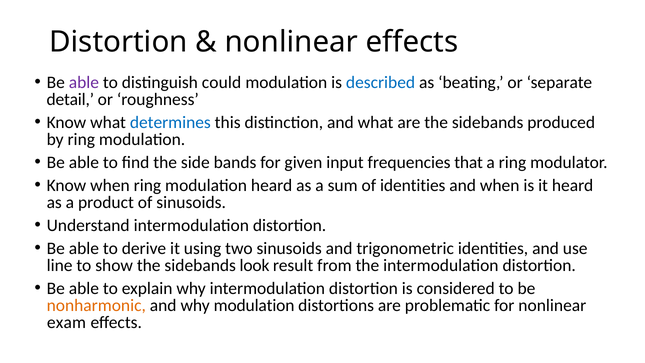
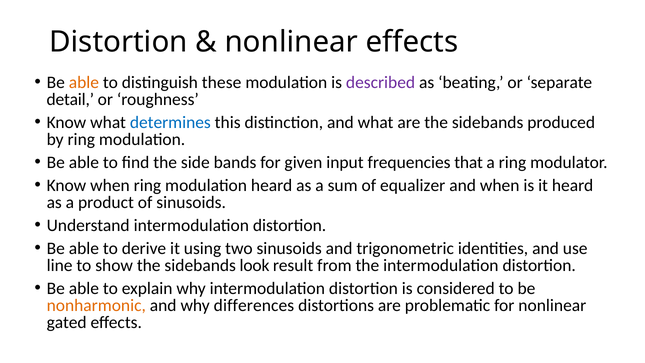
able colour: purple -> orange (84, 82)
could: could -> these (222, 82)
described colour: blue -> purple (381, 82)
of identities: identities -> equalizer (413, 185)
why modulation: modulation -> differences (254, 305)
exam: exam -> gated (67, 322)
